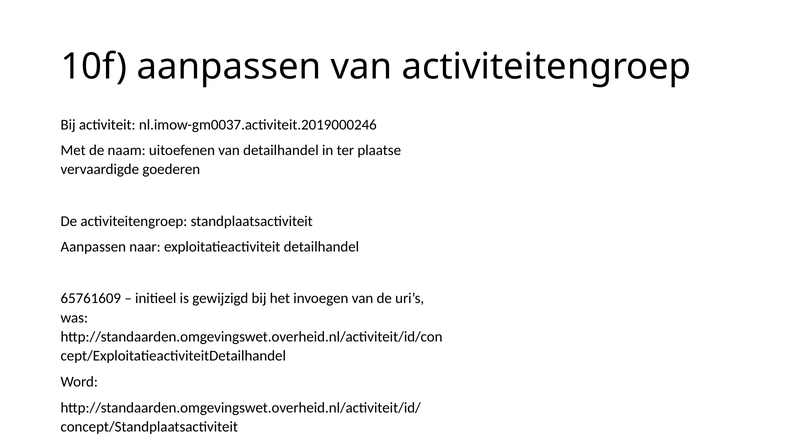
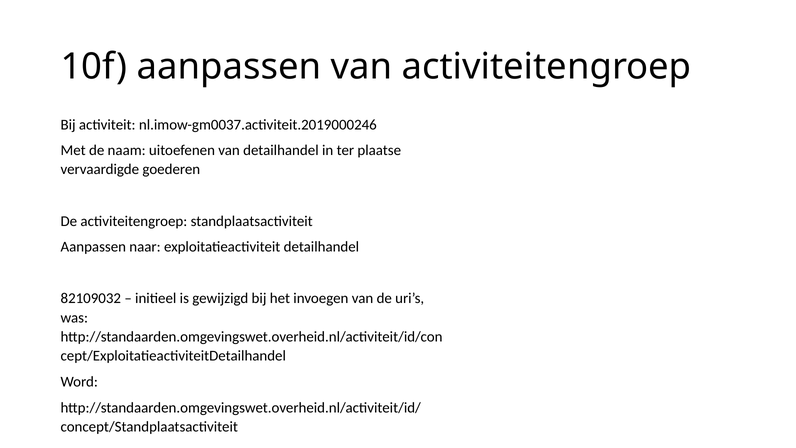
65761609: 65761609 -> 82109032 (91, 298)
